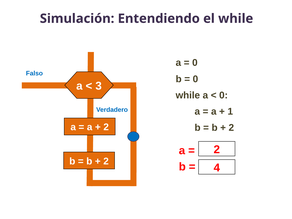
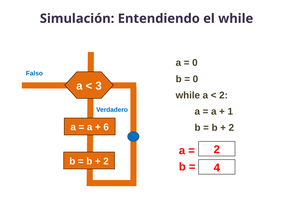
0: 0 -> 2 (224, 95)
2: 2 -> 6 (106, 127)
